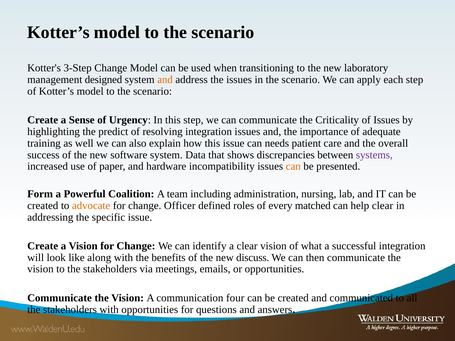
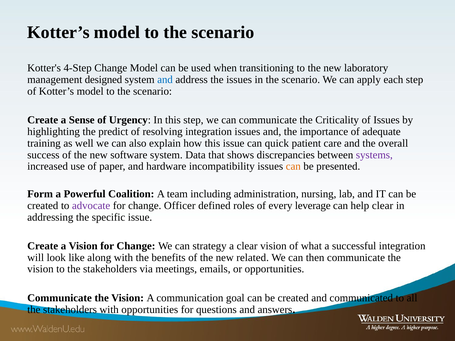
3-Step: 3-Step -> 4-Step (78, 68)
and colour: orange -> blue (165, 80)
needs: needs -> quick (277, 143)
advocate colour: orange -> purple (91, 206)
matched: matched -> leverage (313, 206)
identify: identify -> strategy (210, 246)
discuss: discuss -> related (253, 258)
four: four -> goal (235, 298)
